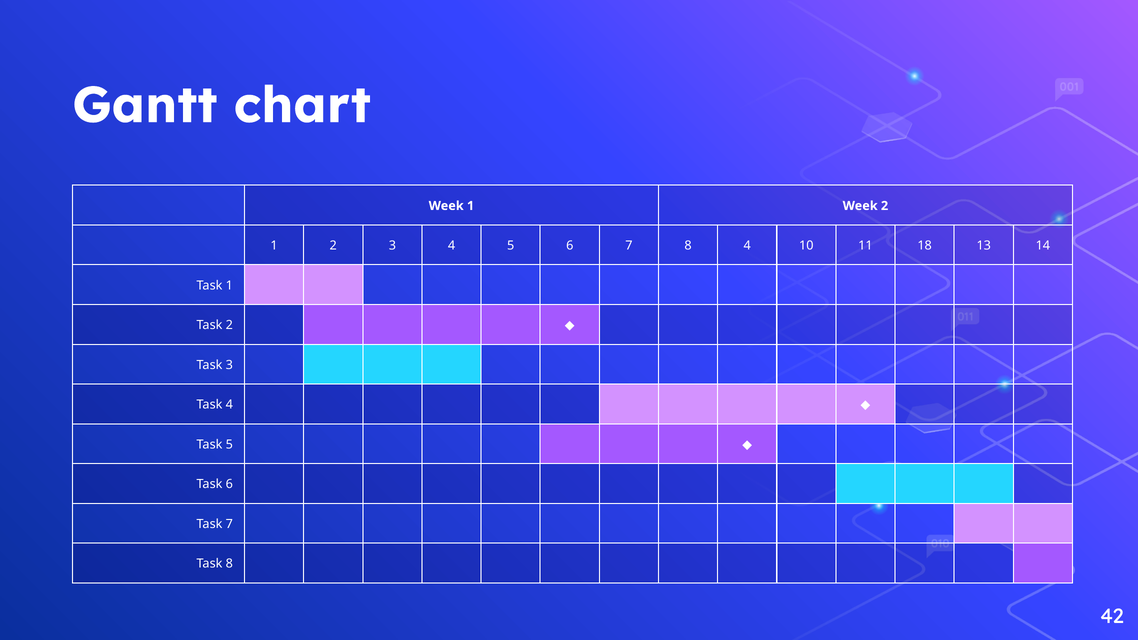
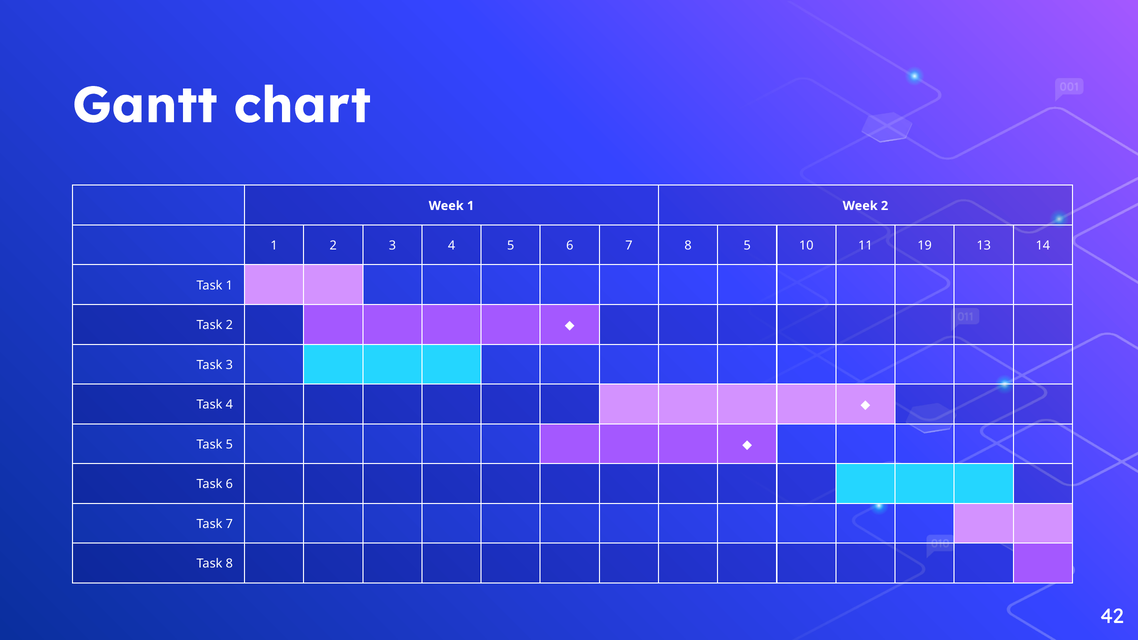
8 4: 4 -> 5 (747, 246)
18: 18 -> 19 (925, 246)
